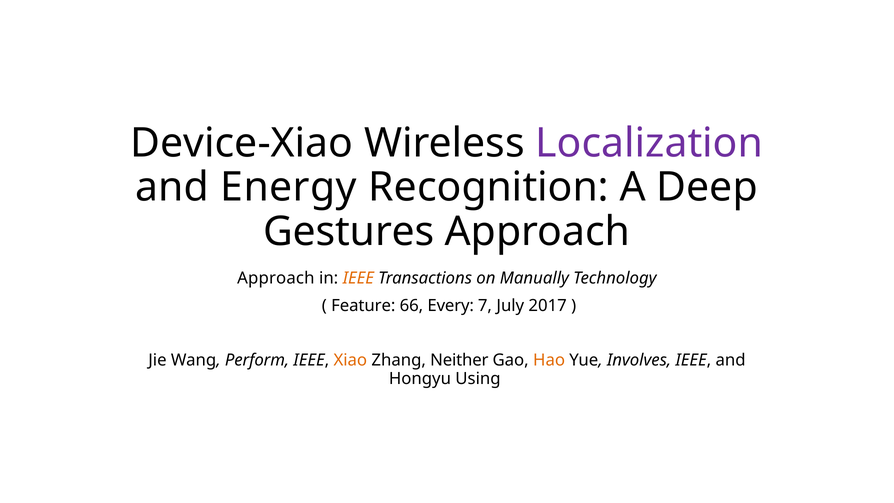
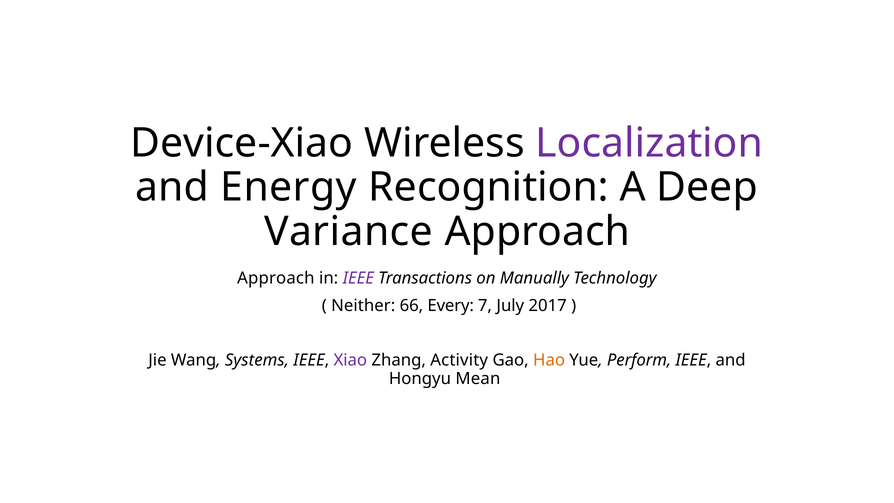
Gestures: Gestures -> Variance (349, 232)
IEEE colour: orange -> purple (358, 278)
Feature: Feature -> Neither (363, 305)
Perform: Perform -> Systems (257, 360)
Xiao colour: orange -> purple (350, 360)
Neither: Neither -> Activity (459, 360)
Involves: Involves -> Perform (639, 360)
Using: Using -> Mean (478, 378)
